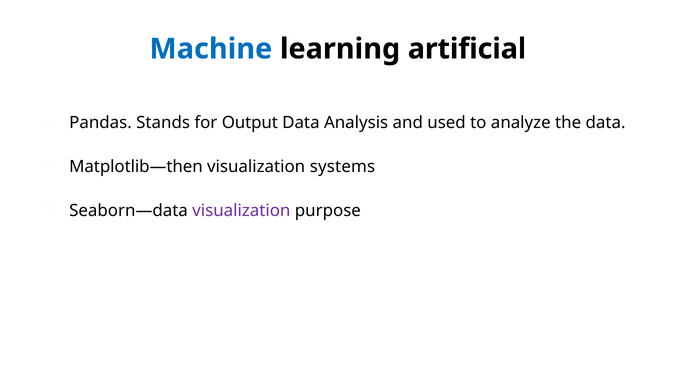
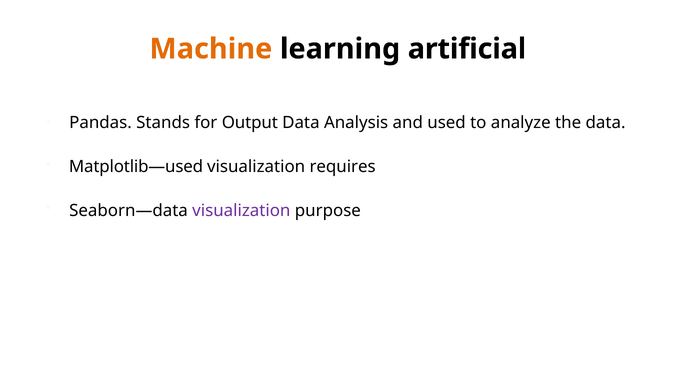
Machine colour: blue -> orange (211, 49)
Matplotlib—then: Matplotlib—then -> Matplotlib—used (136, 167)
systems: systems -> requires (343, 167)
